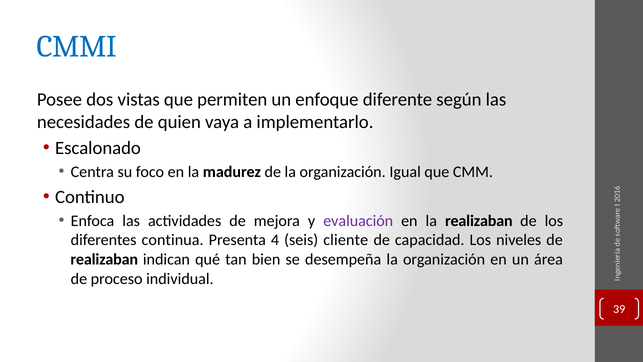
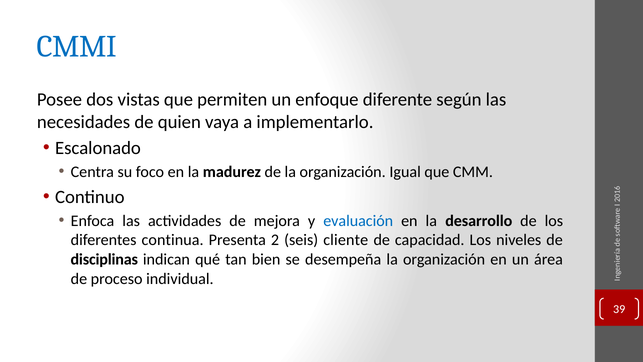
evaluación colour: purple -> blue (358, 221)
la realizaban: realizaban -> desarrollo (479, 221)
Presenta 4: 4 -> 2 (275, 240)
realizaban: realizaban -> disciplinas (104, 259)
